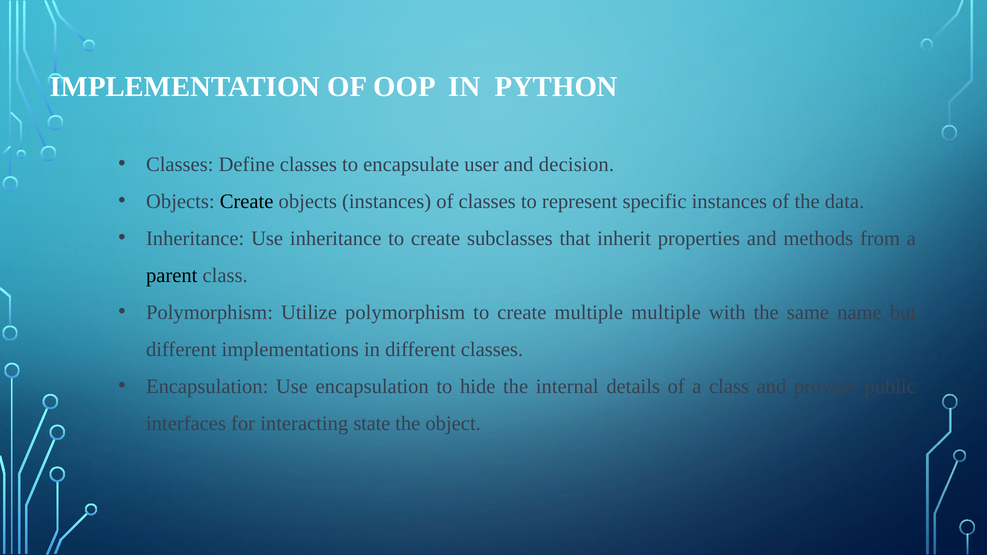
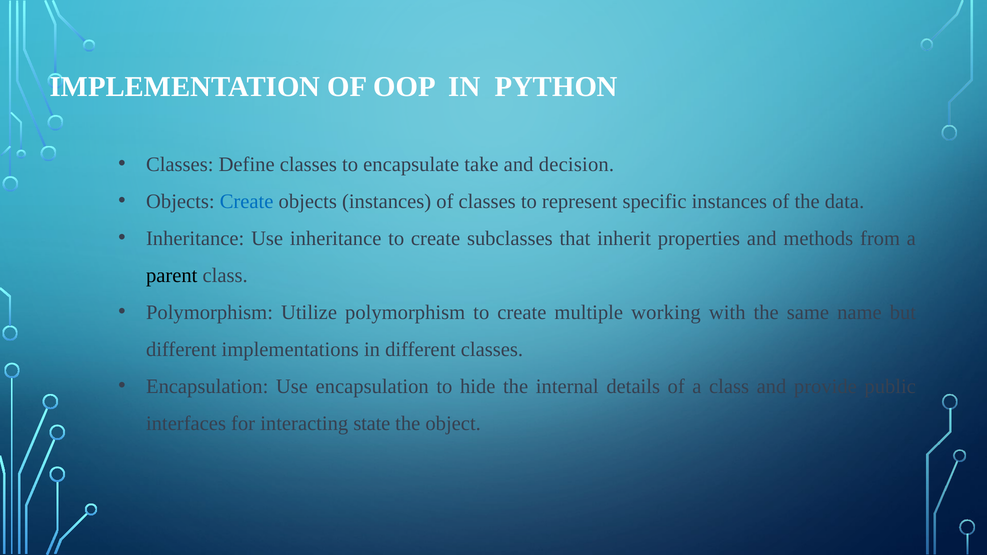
user: user -> take (481, 164)
Create colour: black -> blue (247, 201)
multiple multiple: multiple -> working (666, 312)
